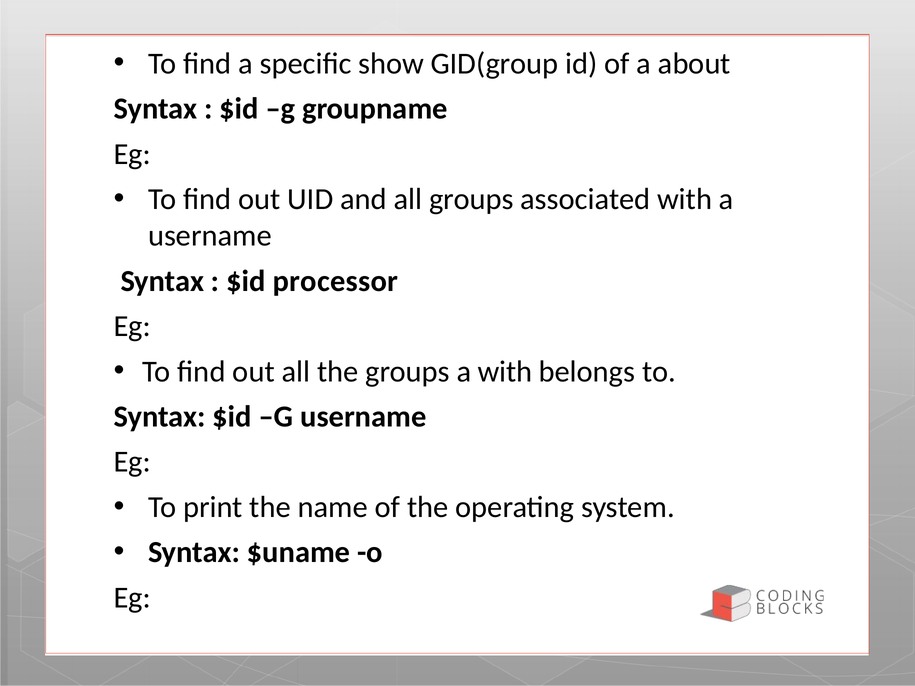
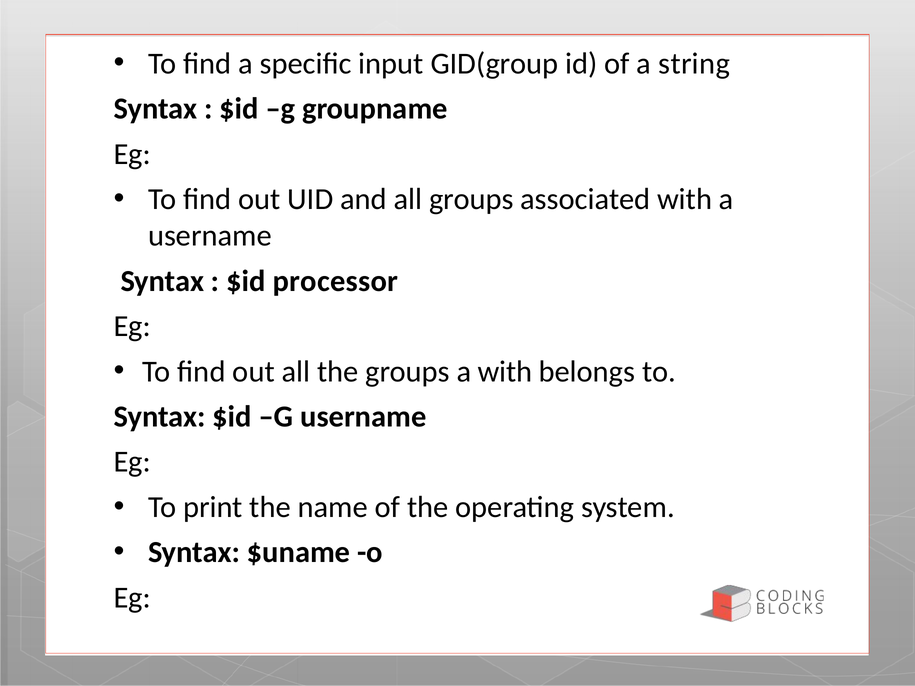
show: show -> input (391, 64)
about: about -> string (694, 64)
